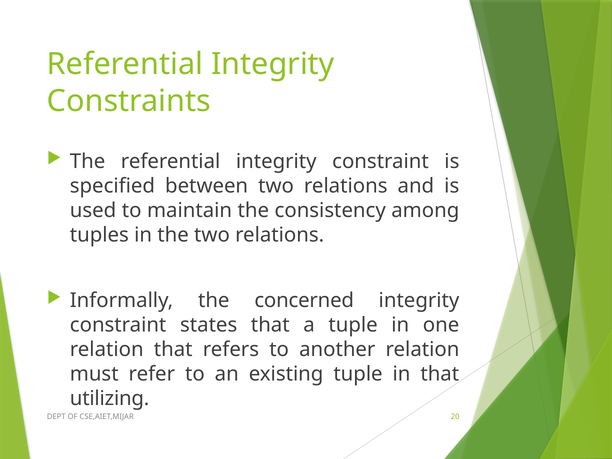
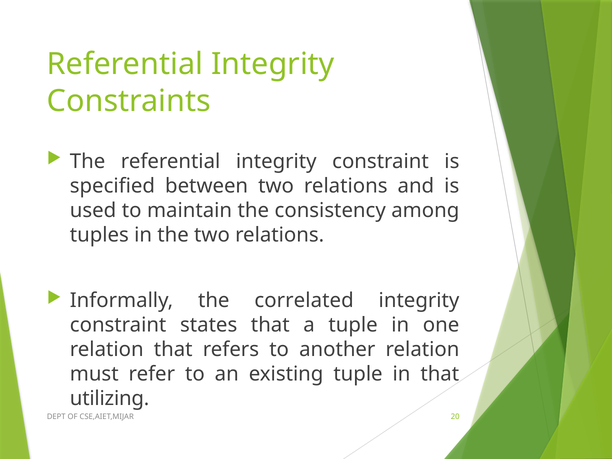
concerned: concerned -> correlated (304, 301)
